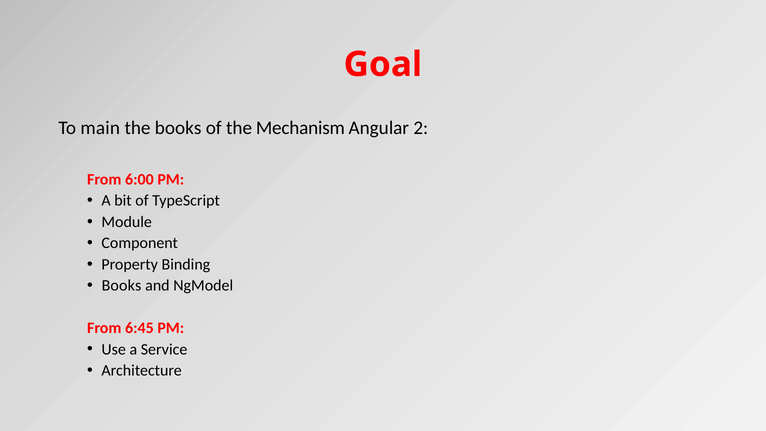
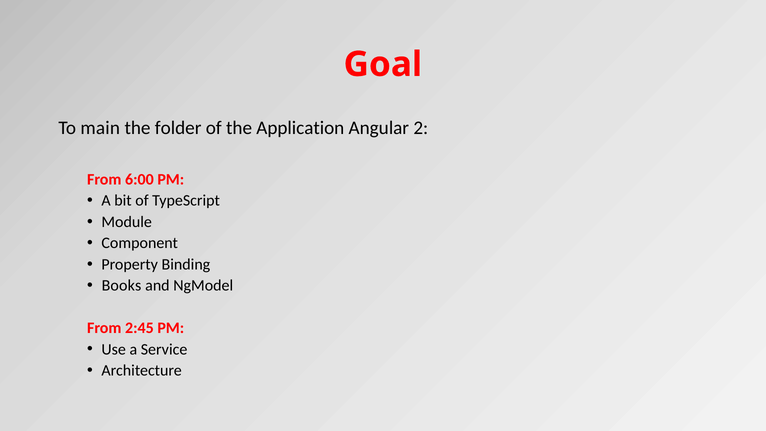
the books: books -> folder (178, 128)
Mechanism: Mechanism -> Application (300, 128)
6:45: 6:45 -> 2:45 (139, 328)
